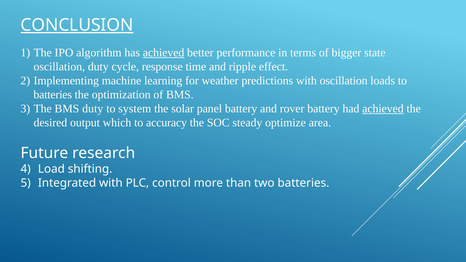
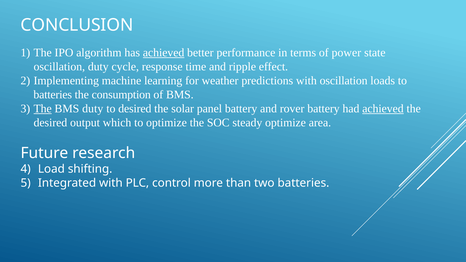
CONCLUSION underline: present -> none (77, 25)
bigger: bigger -> power (346, 53)
optimization: optimization -> consumption (121, 95)
The underline: none -> present (43, 109)
to system: system -> desired (135, 109)
to accuracy: accuracy -> optimize (167, 123)
